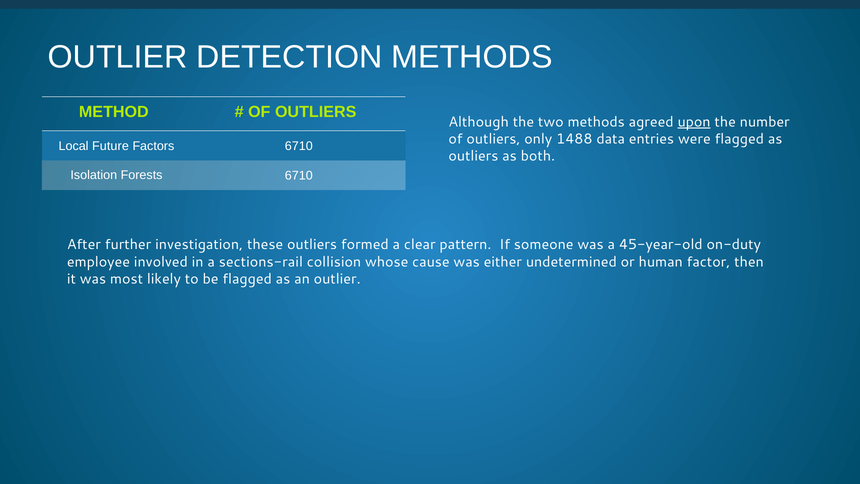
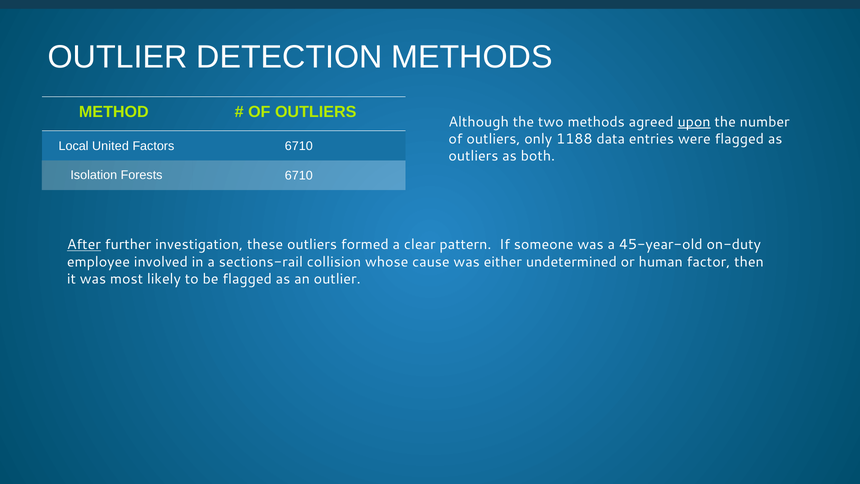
1488: 1488 -> 1188 (574, 139)
Future: Future -> United (110, 146)
After underline: none -> present (84, 244)
